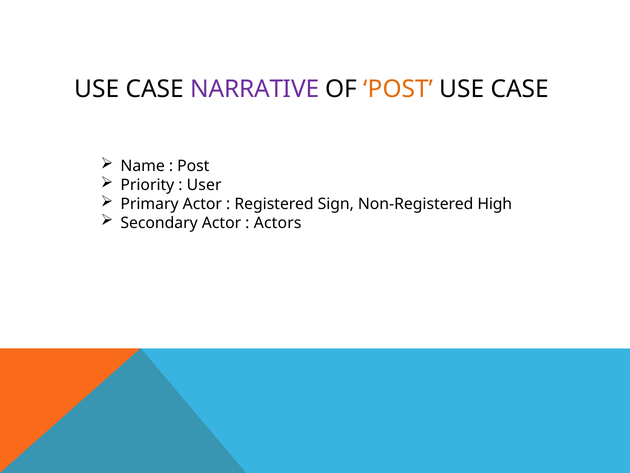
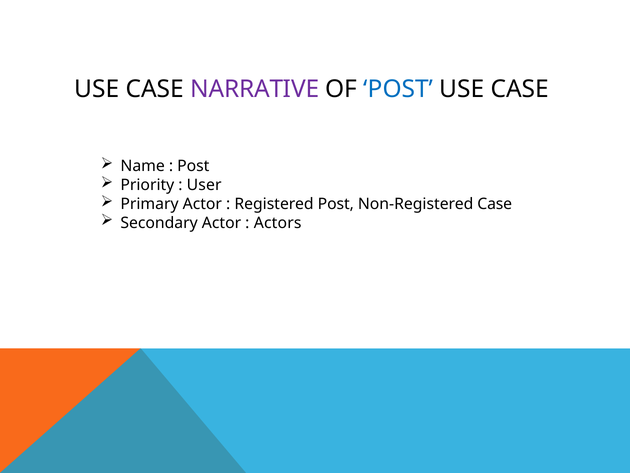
POST colour: orange -> blue (398, 89)
Registered Sign: Sign -> Post (336, 204)
Non-Registered High: High -> Case (495, 204)
